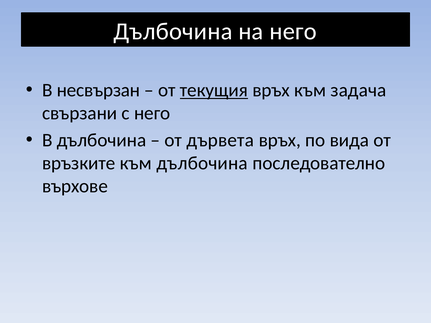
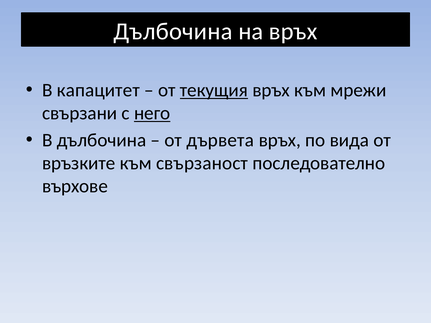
на него: него -> връх (293, 32)
несвързан: несвързан -> капацитет (98, 90)
задача: задача -> мрежи (358, 90)
него underline: none -> present (152, 113)
към дълбочина: дълбочина -> свързаност (202, 163)
